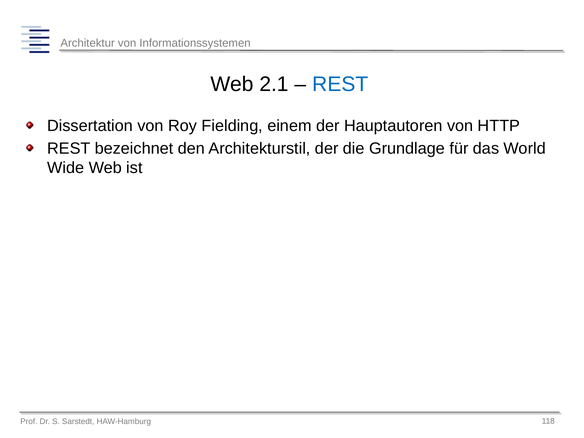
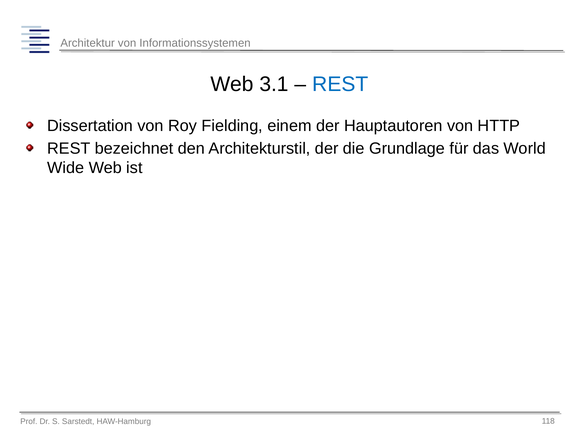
2.1: 2.1 -> 3.1 (274, 84)
